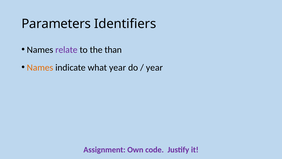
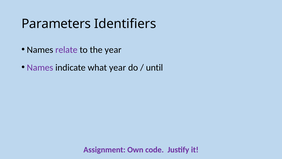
the than: than -> year (113, 50)
Names colour: orange -> purple (40, 67)
year: year -> until (154, 67)
